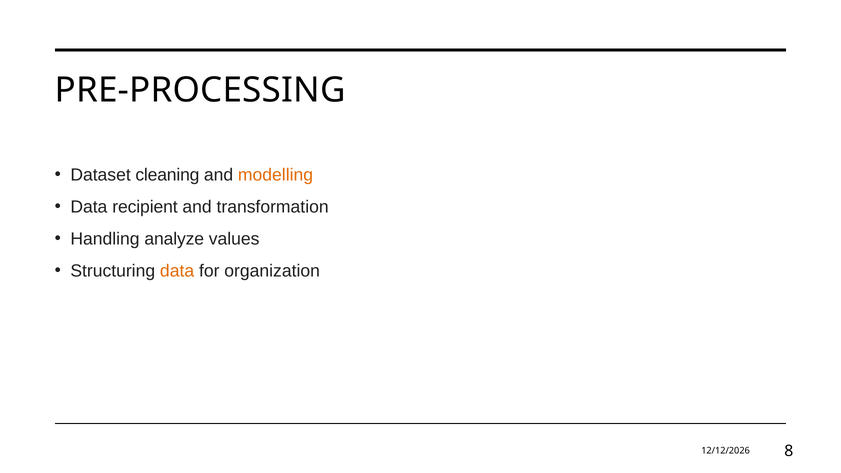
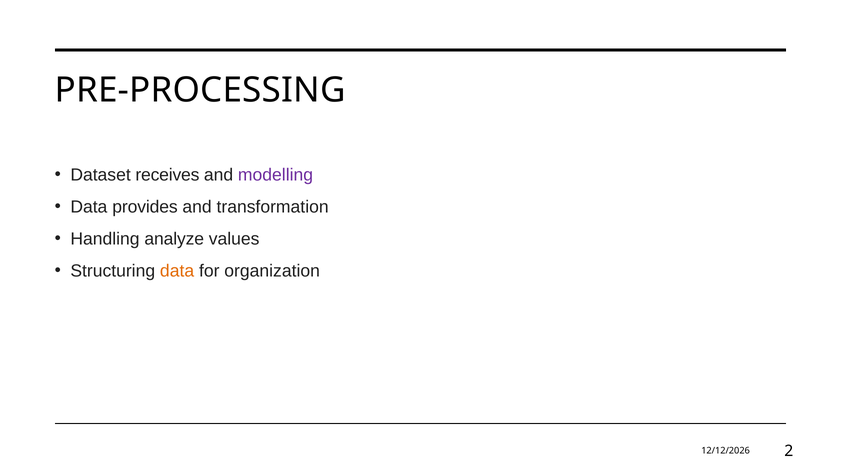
cleaning: cleaning -> receives (167, 175)
modelling colour: orange -> purple (276, 175)
recipient: recipient -> provides (145, 207)
8: 8 -> 2 (789, 451)
